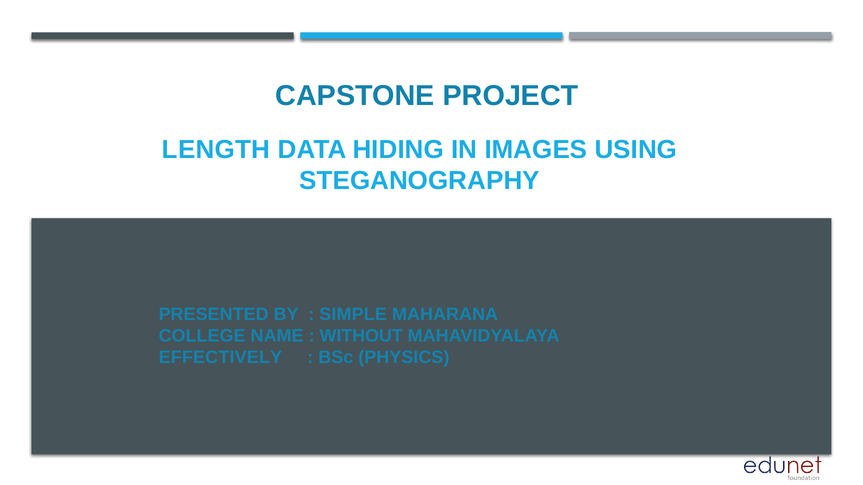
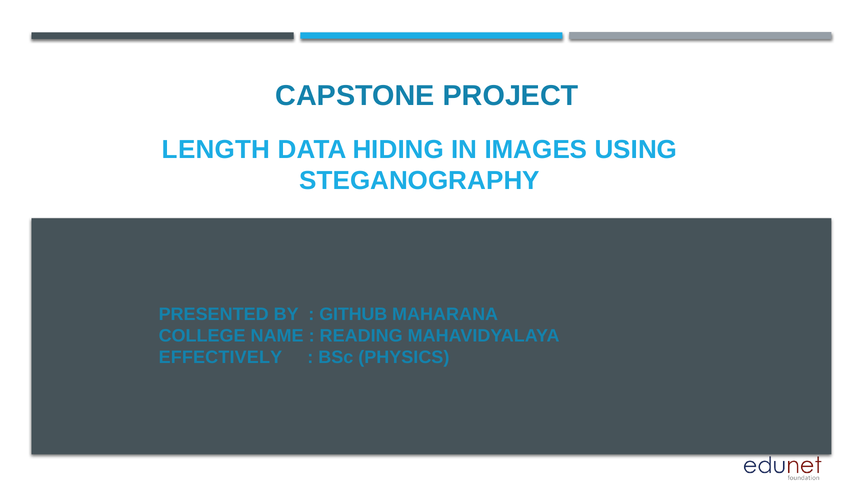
SIMPLE: SIMPLE -> GITHUB (353, 315)
WITHOUT: WITHOUT -> READING (361, 336)
